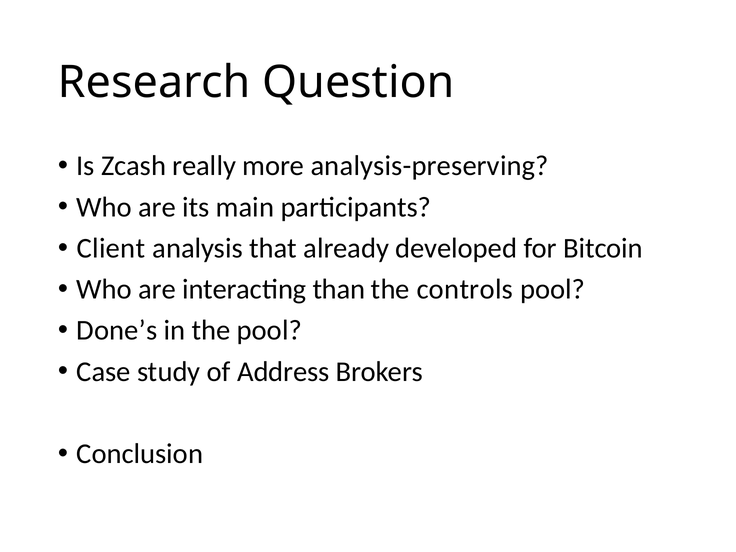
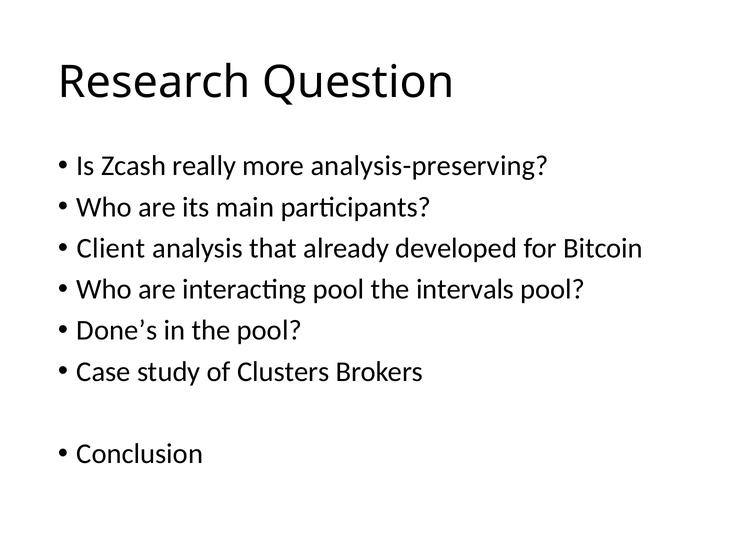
interacting than: than -> pool (339, 289)
controls: controls -> intervals (465, 289)
Address: Address -> Clusters (283, 372)
